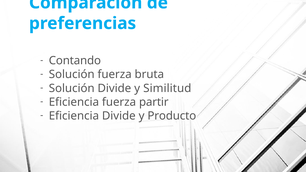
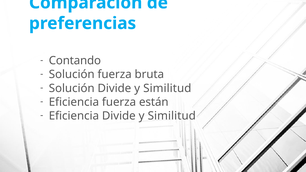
partir: partir -> están (154, 102)
Eficiencia Divide y Producto: Producto -> Similitud (172, 116)
